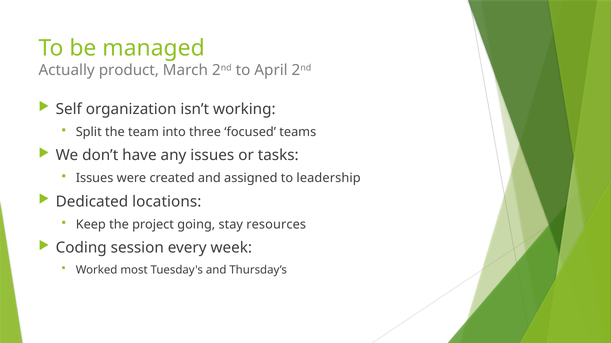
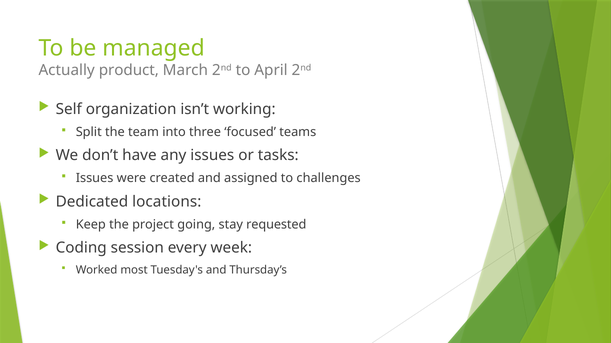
leadership: leadership -> challenges (329, 179)
resources: resources -> requested (276, 225)
